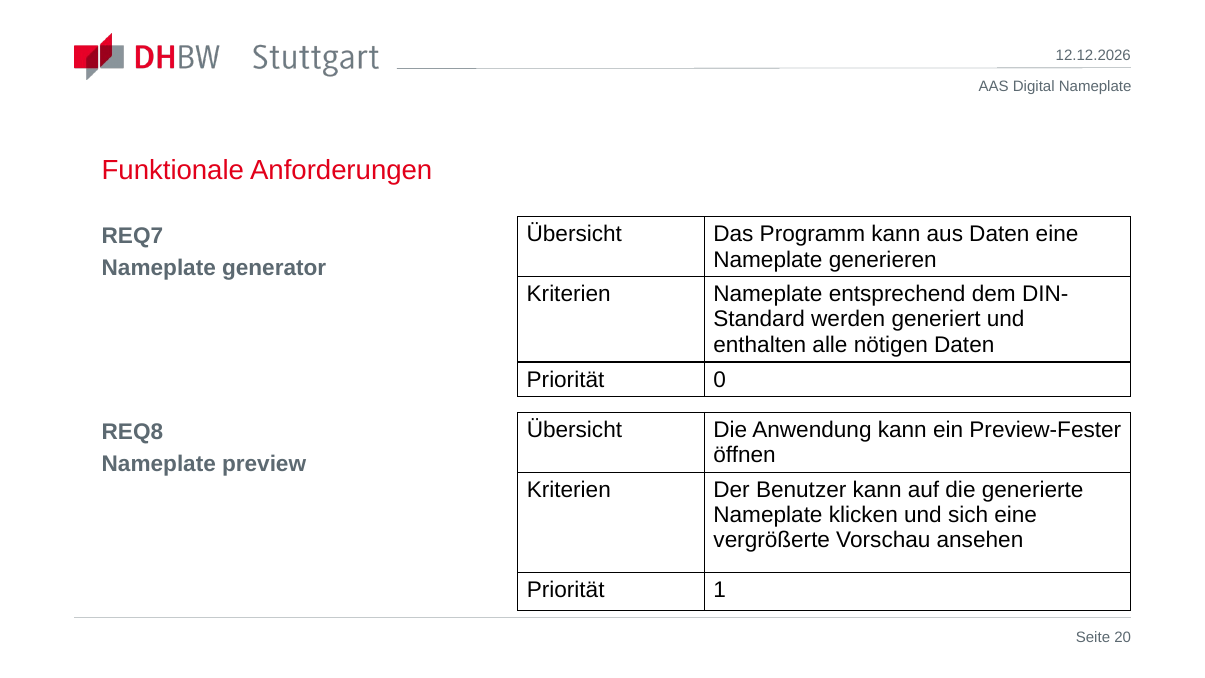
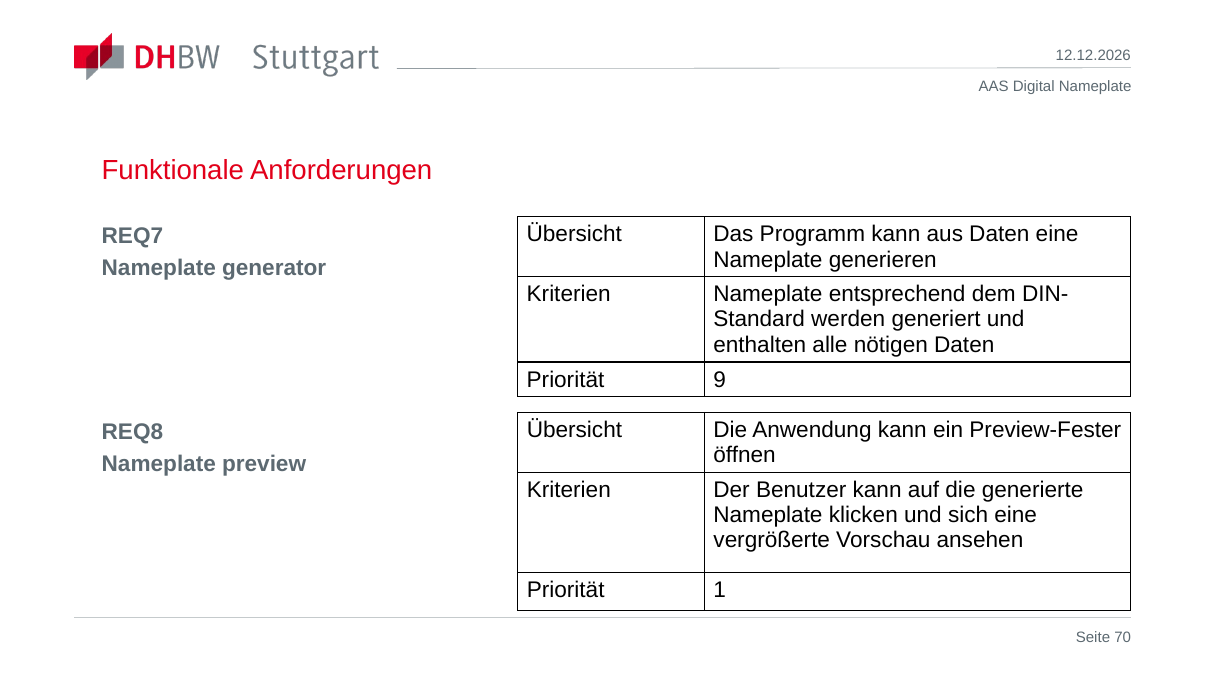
0: 0 -> 9 (720, 379)
20: 20 -> 70 (1123, 637)
